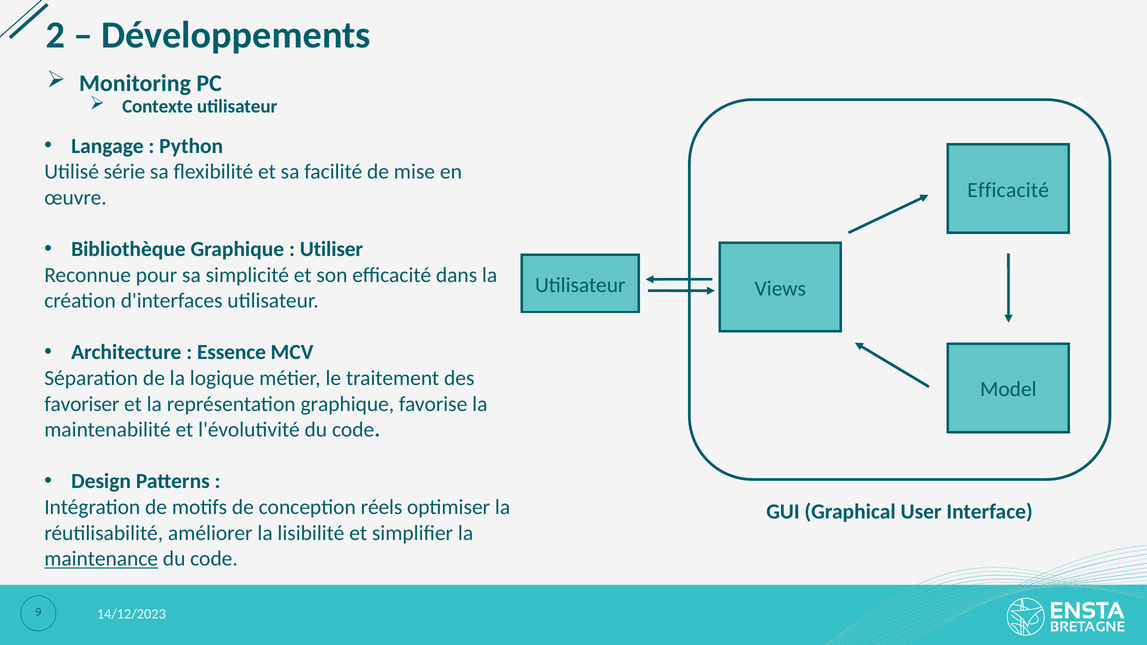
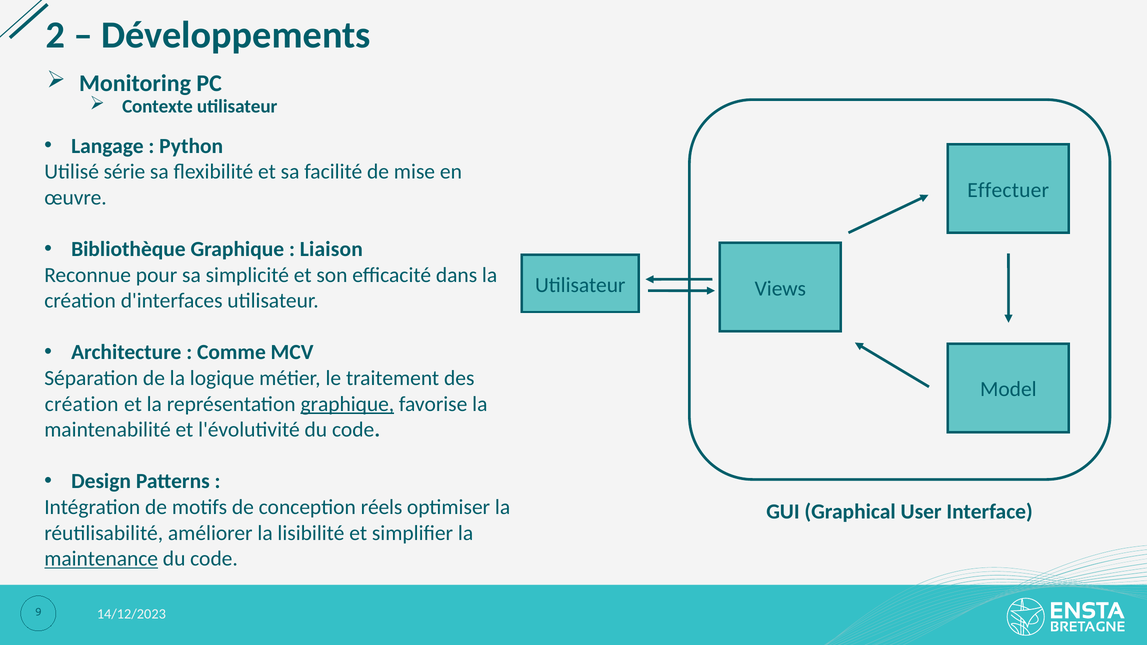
Efficacité: Efficacité -> Effectuer (1008, 190)
Utiliser: Utiliser -> Liaison (331, 249)
Essence: Essence -> Comme (231, 352)
favoriser: favoriser -> création (82, 404)
graphique underline: none -> present (347, 404)
